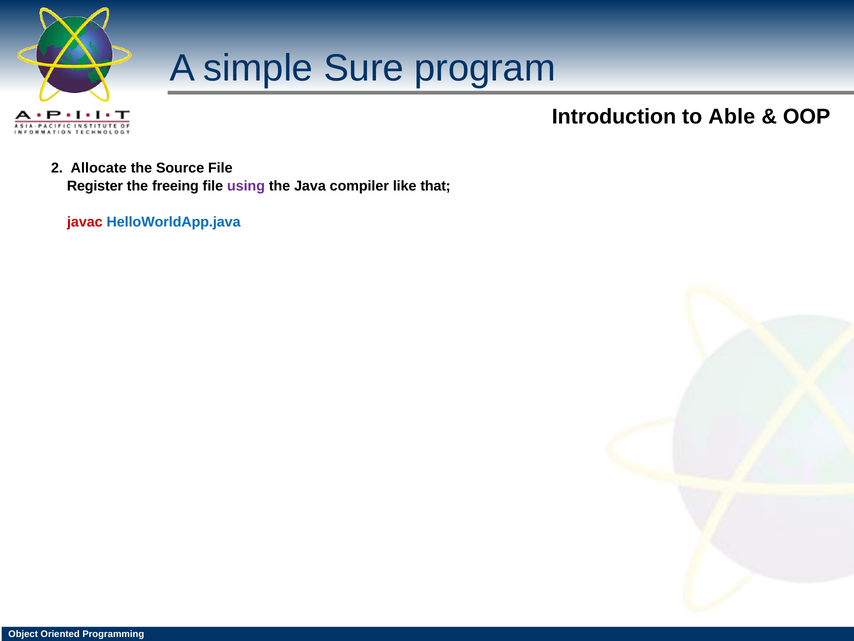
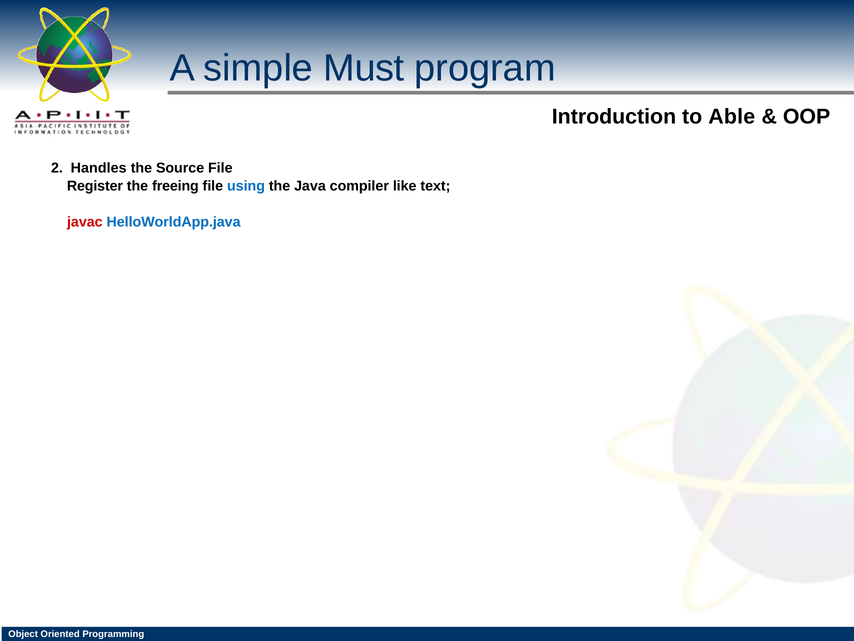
Sure: Sure -> Must (364, 68)
Allocate: Allocate -> Handles (99, 168)
using colour: purple -> blue (246, 186)
that: that -> text (435, 186)
